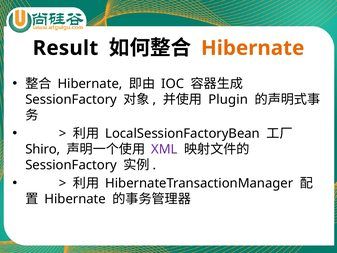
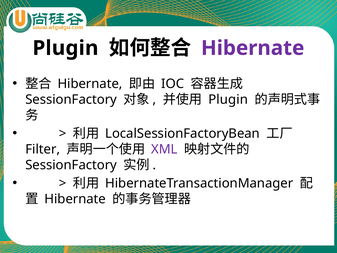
Result: Result -> Plugin (65, 48)
Hibernate colour: orange -> purple (253, 48)
Shiro: Shiro -> Filter (43, 149)
